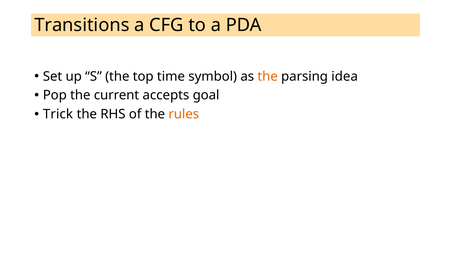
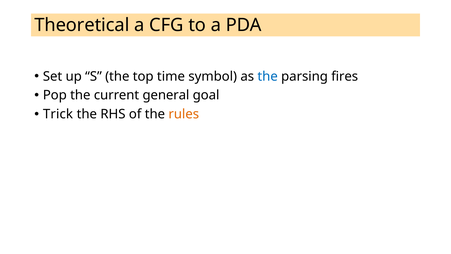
Transitions: Transitions -> Theoretical (82, 25)
the colour: orange -> blue (268, 76)
idea: idea -> fires (345, 76)
accepts: accepts -> general (166, 95)
